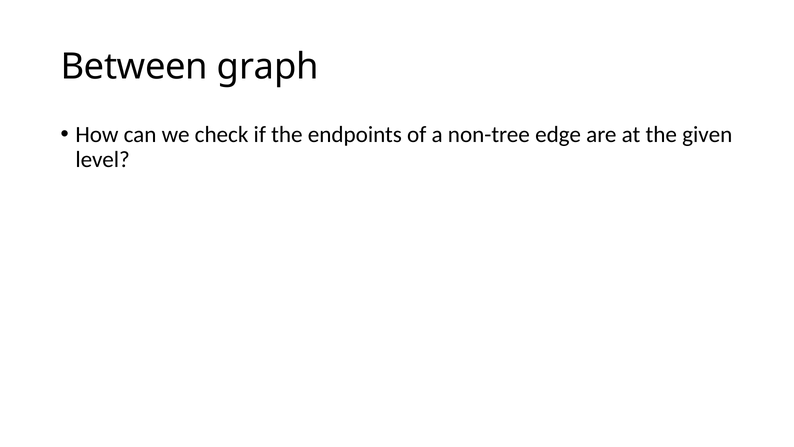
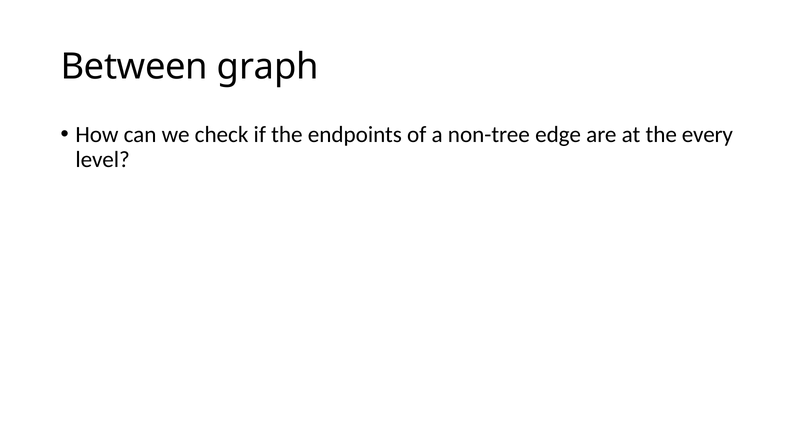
given: given -> every (707, 134)
